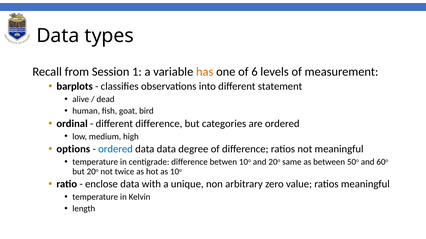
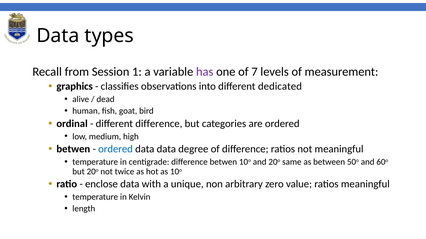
has colour: orange -> purple (205, 72)
6: 6 -> 7 (254, 72)
barplots: barplots -> graphics (75, 87)
statement: statement -> dedicated (280, 87)
options: options -> betwen (73, 150)
